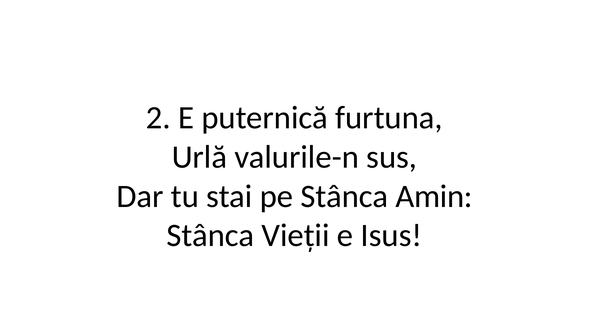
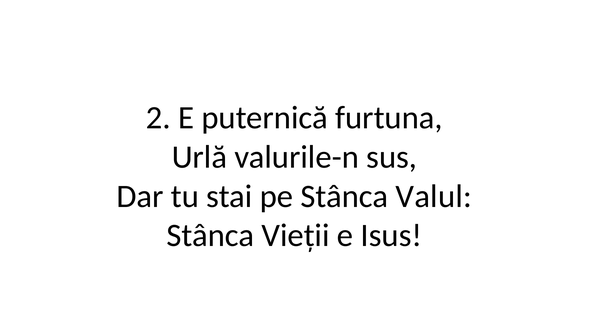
Amin: Amin -> Valul (434, 196)
